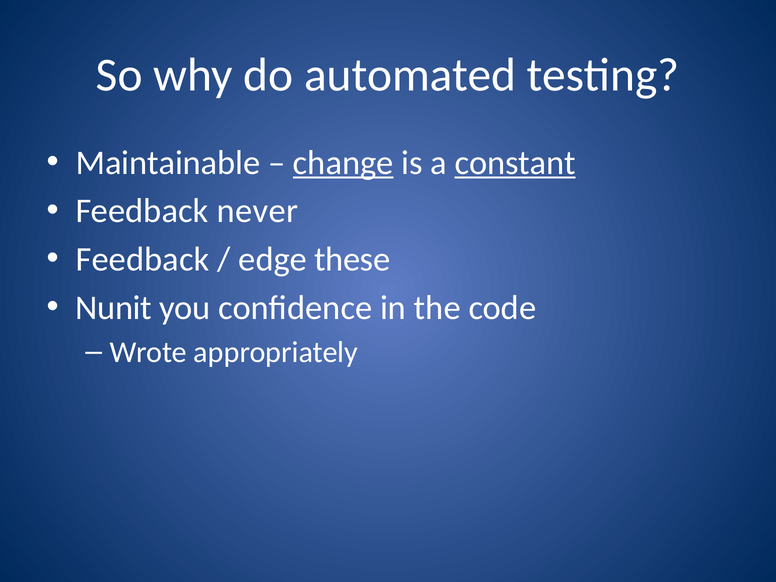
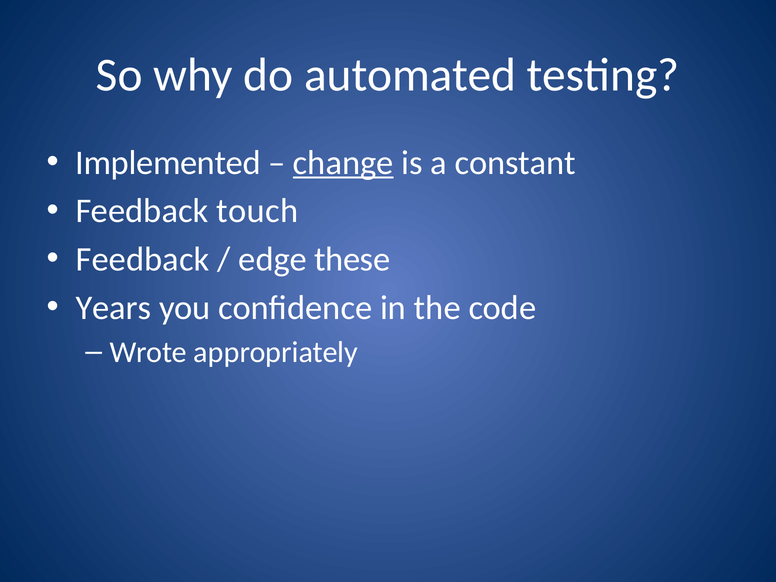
Maintainable: Maintainable -> Implemented (168, 163)
constant underline: present -> none (515, 163)
never: never -> touch (257, 211)
Nunit: Nunit -> Years (113, 308)
